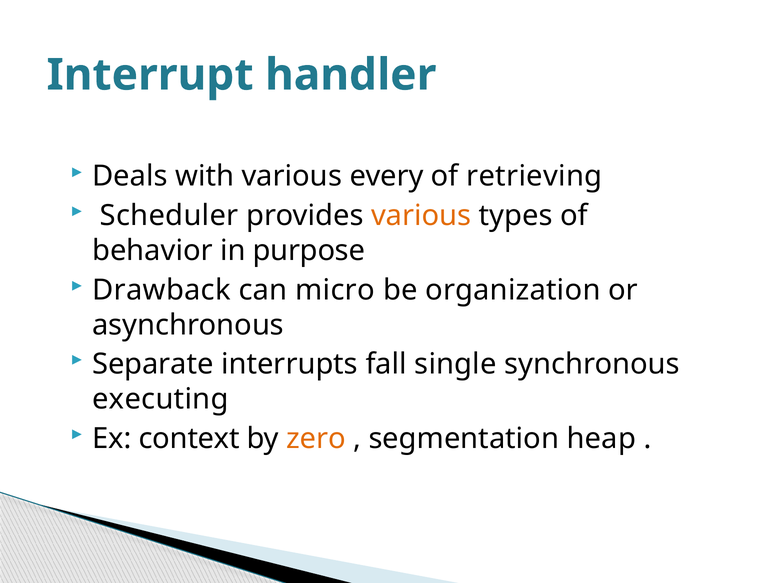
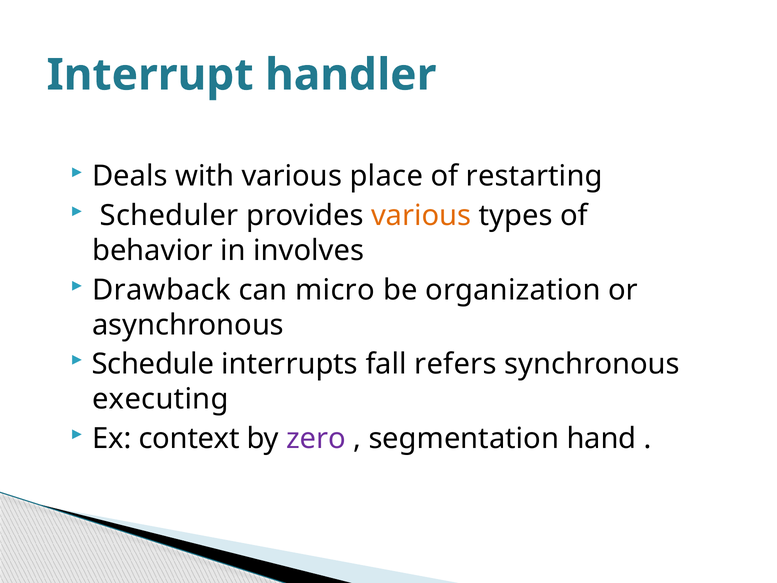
every: every -> place (386, 176)
retrieving: retrieving -> restarting (534, 176)
purpose: purpose -> involves (309, 251)
Separate: Separate -> Schedule (153, 364)
single: single -> refers (455, 364)
zero colour: orange -> purple (316, 439)
heap: heap -> hand (601, 439)
